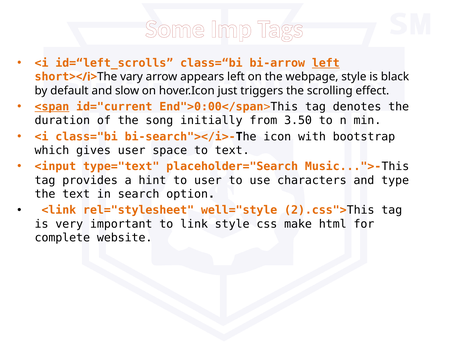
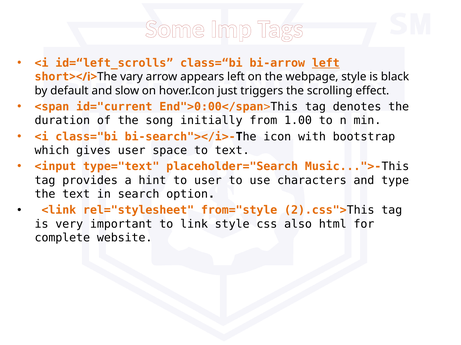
<span underline: present -> none (52, 107)
3.50: 3.50 -> 1.00 (298, 121)
well="style: well="style -> from="style (239, 211)
make: make -> also (298, 224)
